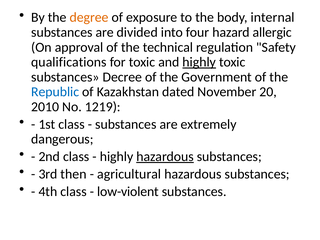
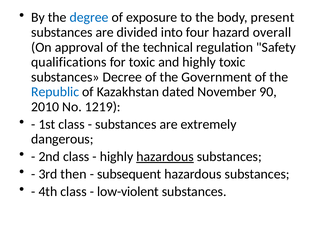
degree colour: orange -> blue (89, 17)
internal: internal -> present (273, 17)
allergic: allergic -> overall (272, 32)
highly underline: present -> none (199, 62)
20: 20 -> 90 (268, 92)
agricultural: agricultural -> subsequent (129, 174)
